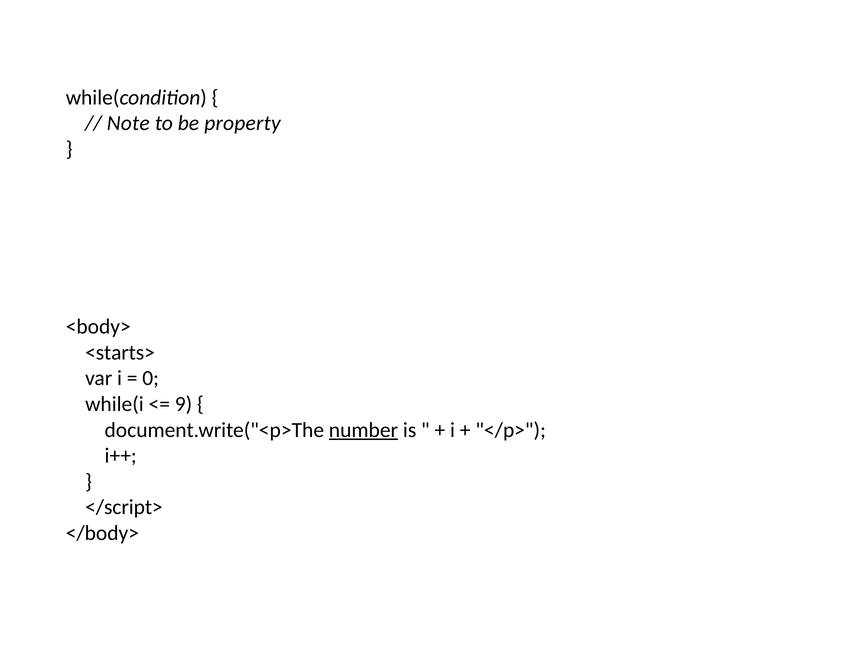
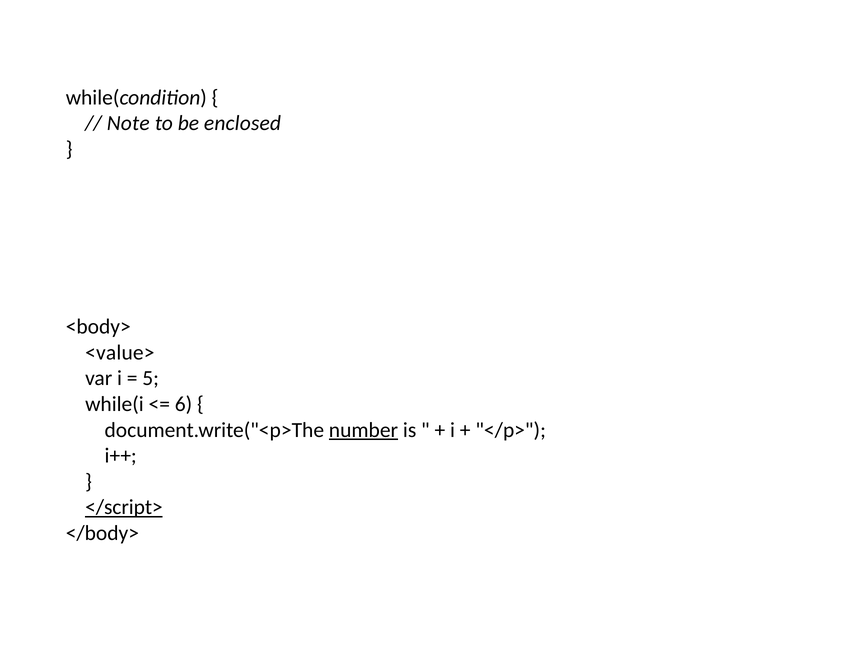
property: property -> enclosed (242, 123)
<starts>: <starts> -> <value> (120, 353)
0: 0 -> 5 (151, 378)
9: 9 -> 6 (183, 404)
</script> underline: none -> present (124, 507)
